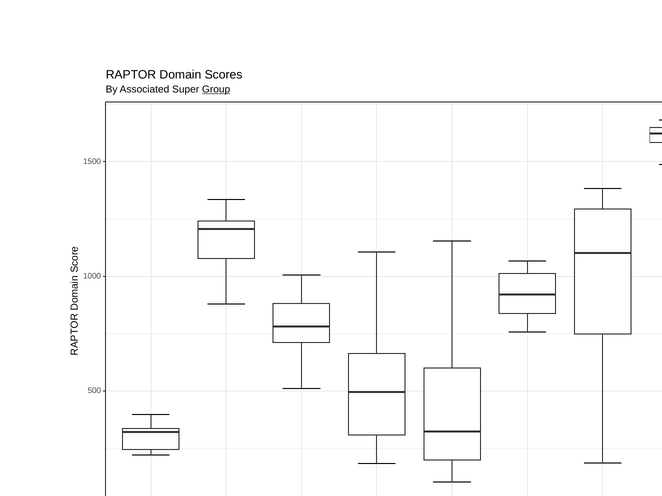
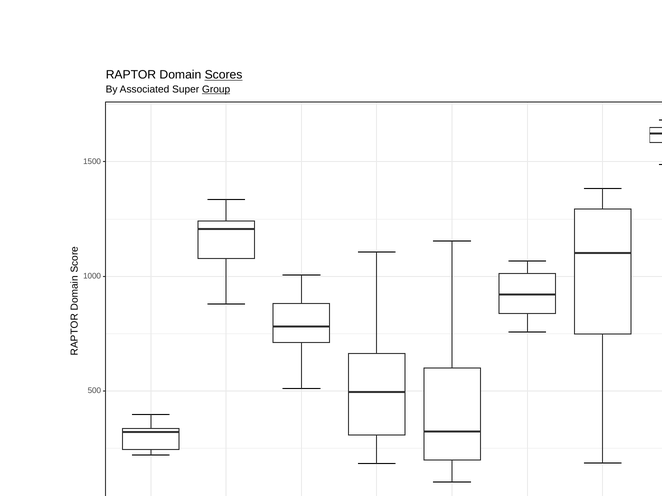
Scores underline: none -> present (224, 75)
